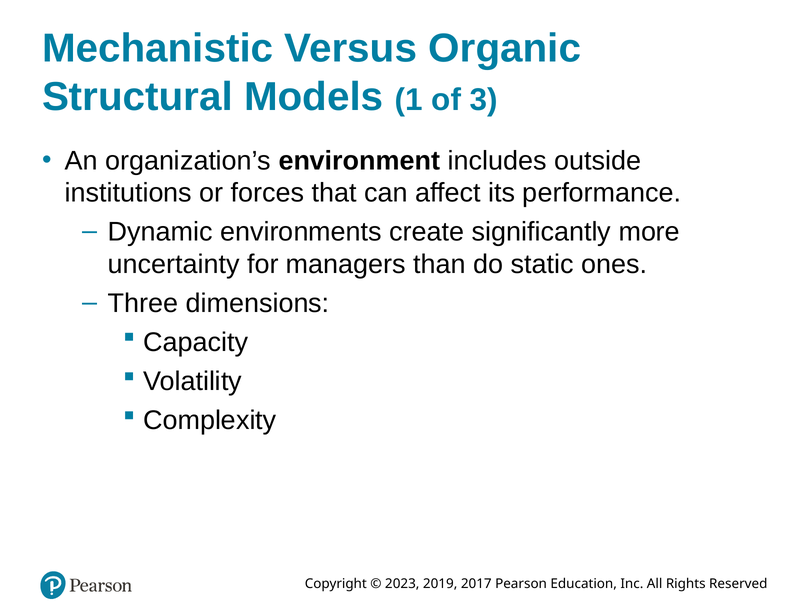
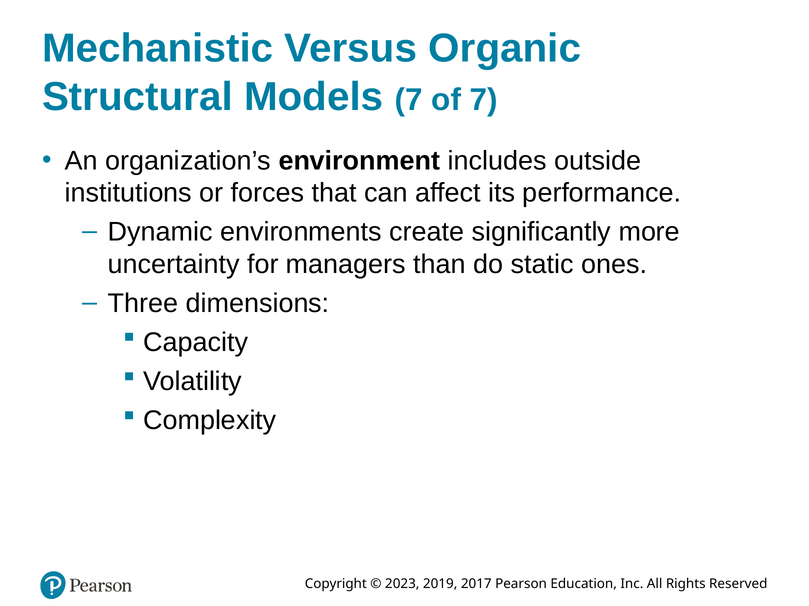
Models 1: 1 -> 7 (409, 100)
of 3: 3 -> 7 (484, 100)
